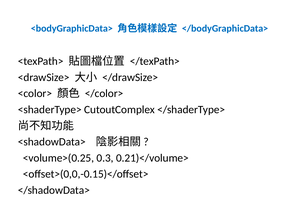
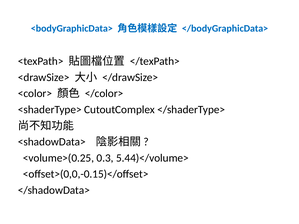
0.21)</volume>: 0.21)</volume> -> 5.44)</volume> (152, 158)
